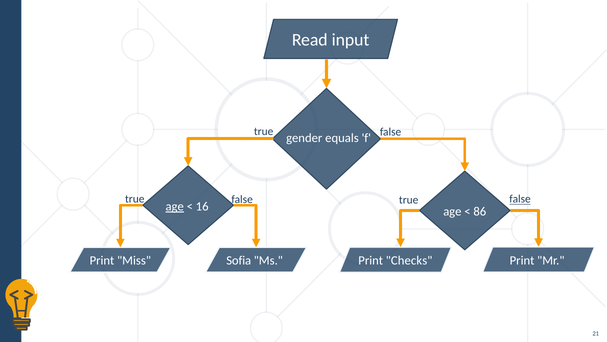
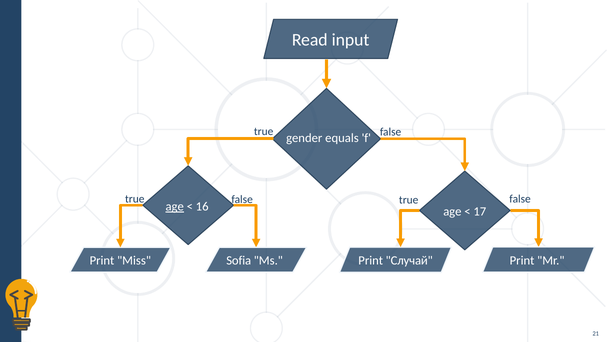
false underline: present -> none (520, 199)
86: 86 -> 17 (480, 211)
Checks: Checks -> Случай (409, 260)
